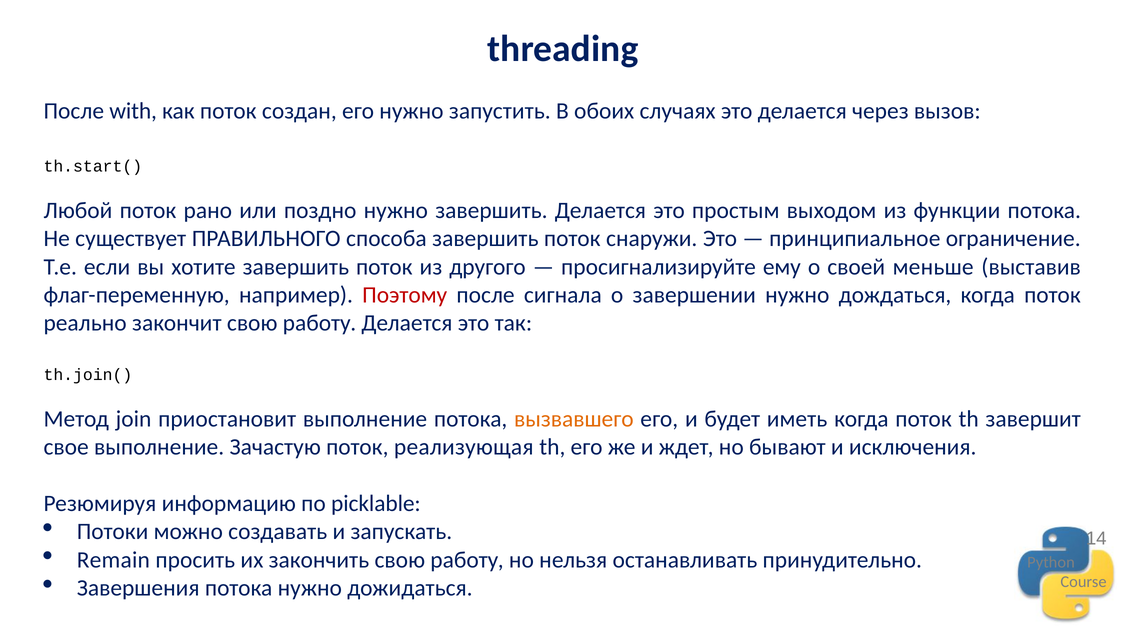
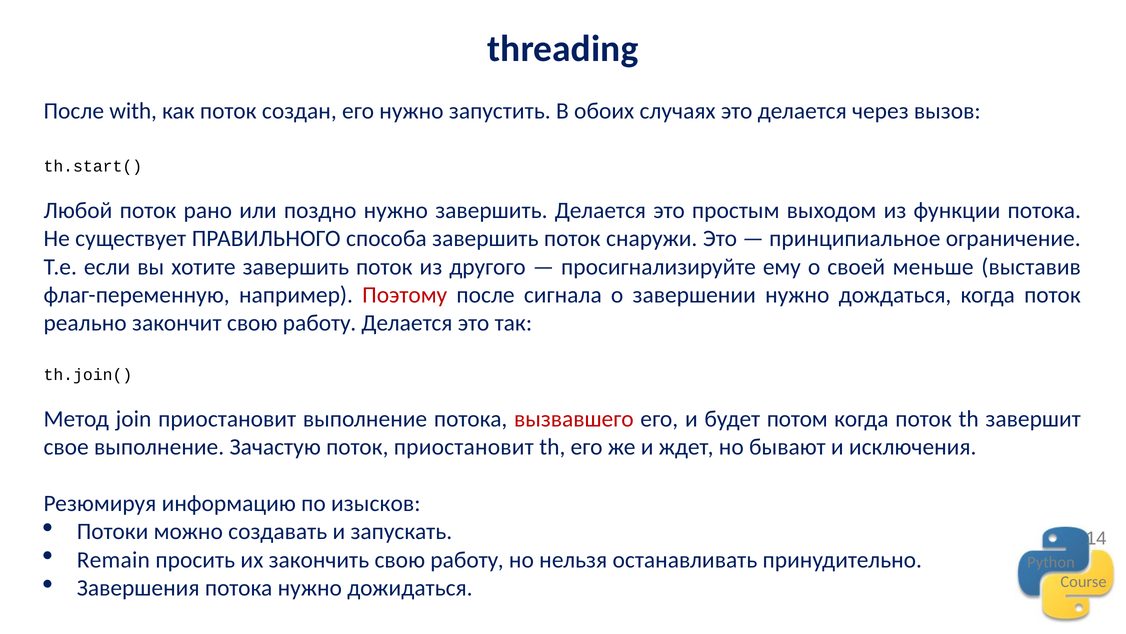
вызвавшего colour: orange -> red (574, 419)
иметь: иметь -> потом (797, 419)
поток реализующая: реализующая -> приостановит (464, 447)
picklable: picklable -> изысков (376, 503)
